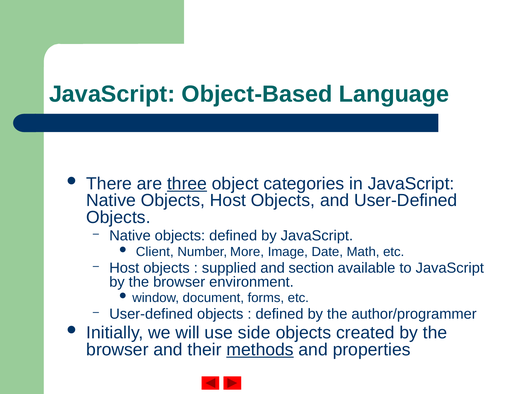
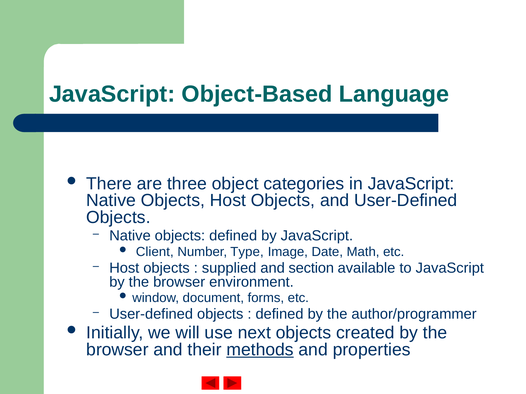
three underline: present -> none (187, 184)
More: More -> Type (247, 252)
side: side -> next (254, 333)
